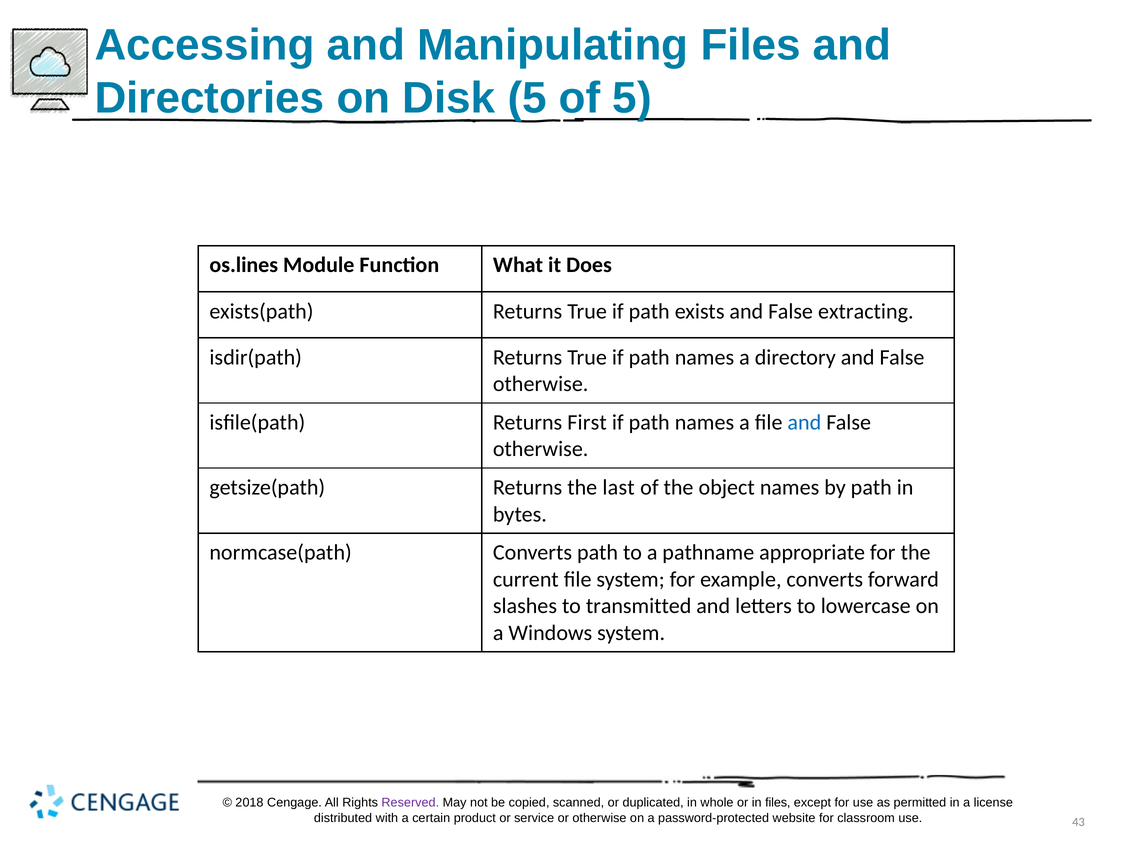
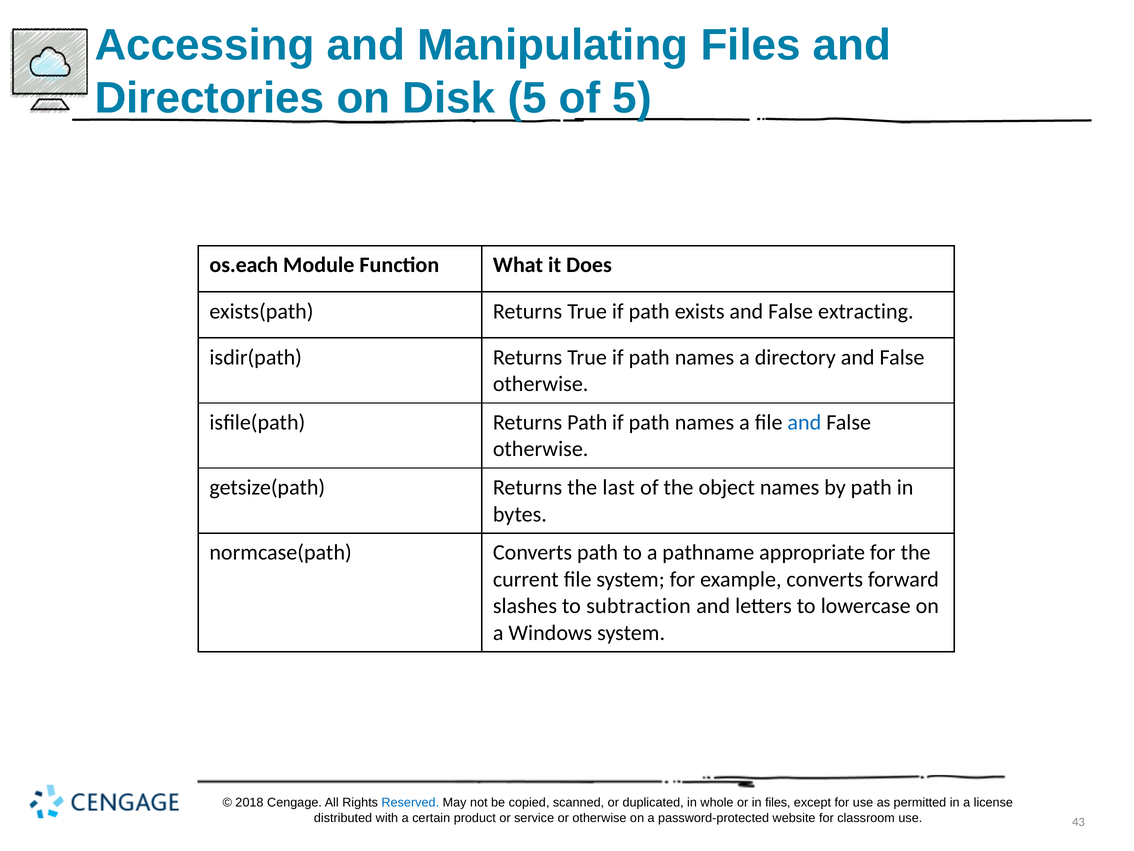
s.lines: s.lines -> s.each (250, 265)
Returns First: First -> Path (587, 422)
transmitted: transmitted -> subtraction (639, 606)
Reserved colour: purple -> blue (410, 802)
